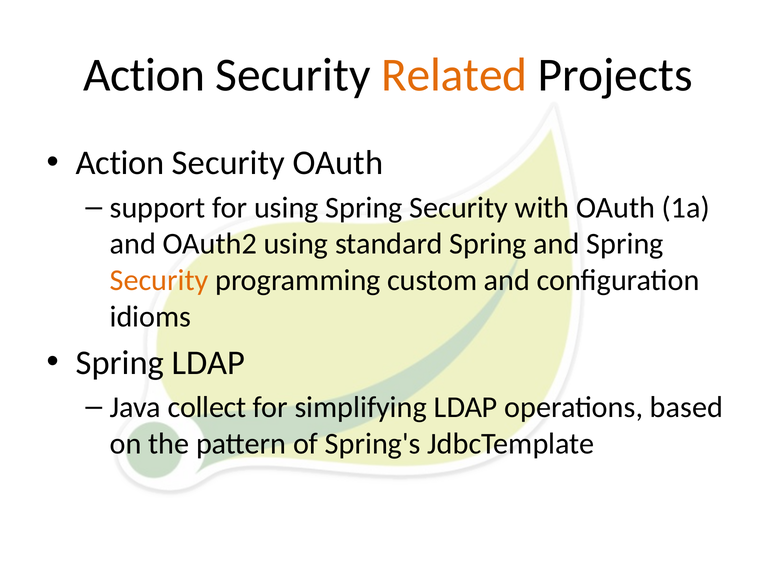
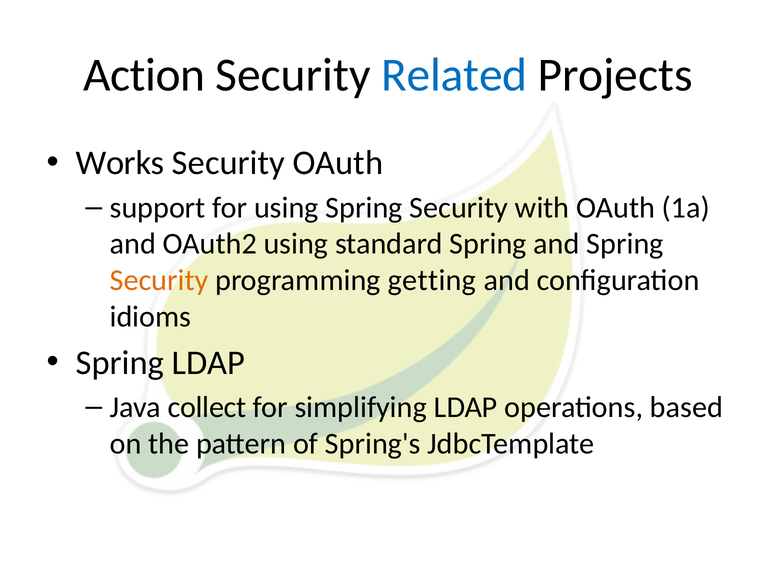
Related colour: orange -> blue (454, 75)
Action: Action -> Works (120, 163)
custom: custom -> getting (432, 280)
